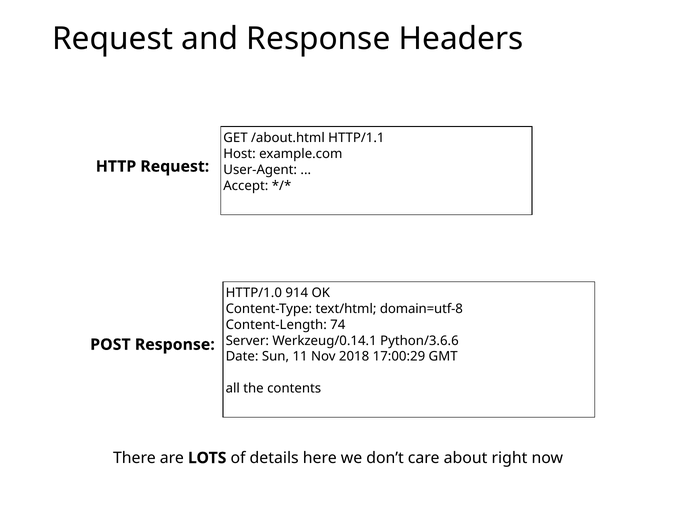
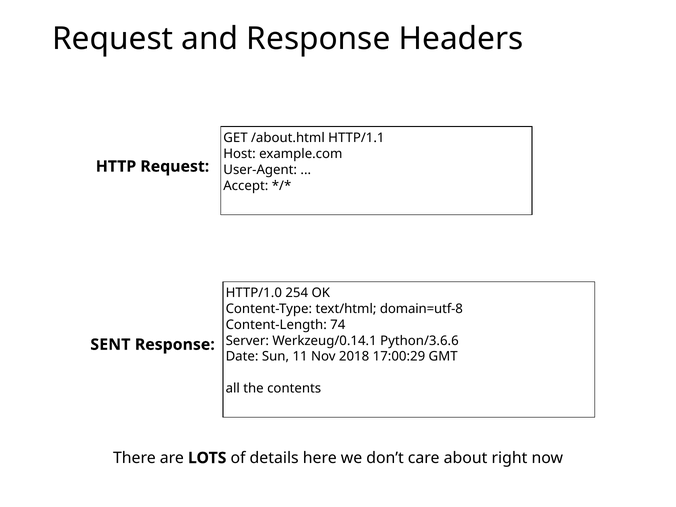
914: 914 -> 254 (297, 293)
POST: POST -> SENT (110, 345)
